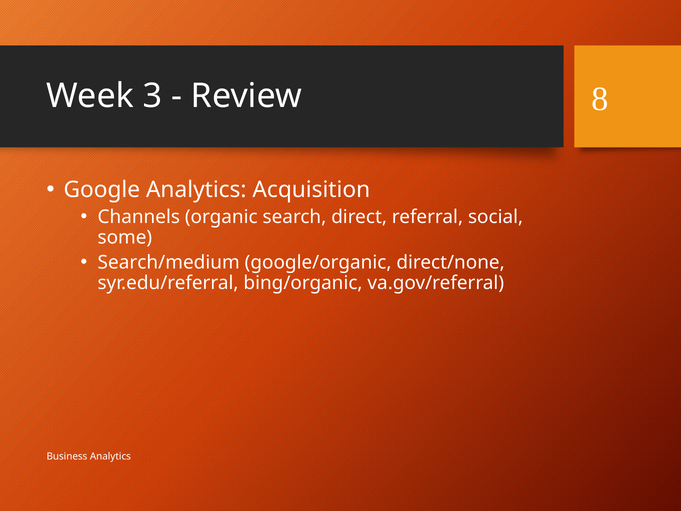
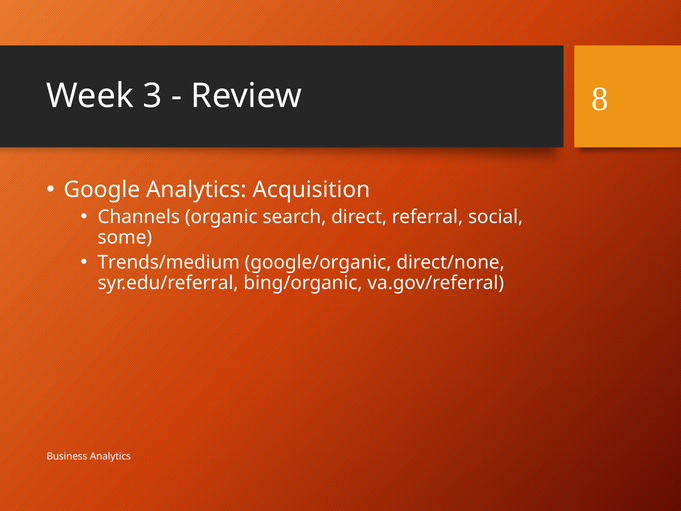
Search/medium: Search/medium -> Trends/medium (169, 262)
